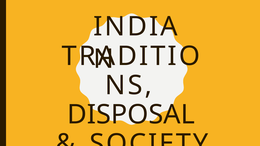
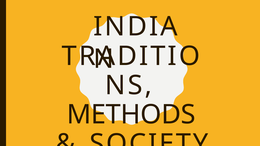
DISPOSAL: DISPOSAL -> METHODS (131, 115)
